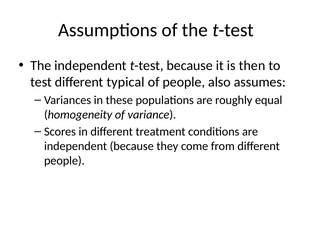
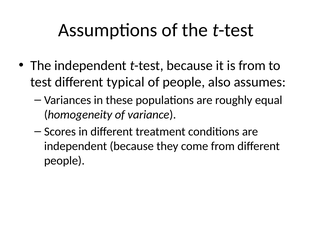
is then: then -> from (252, 65)
